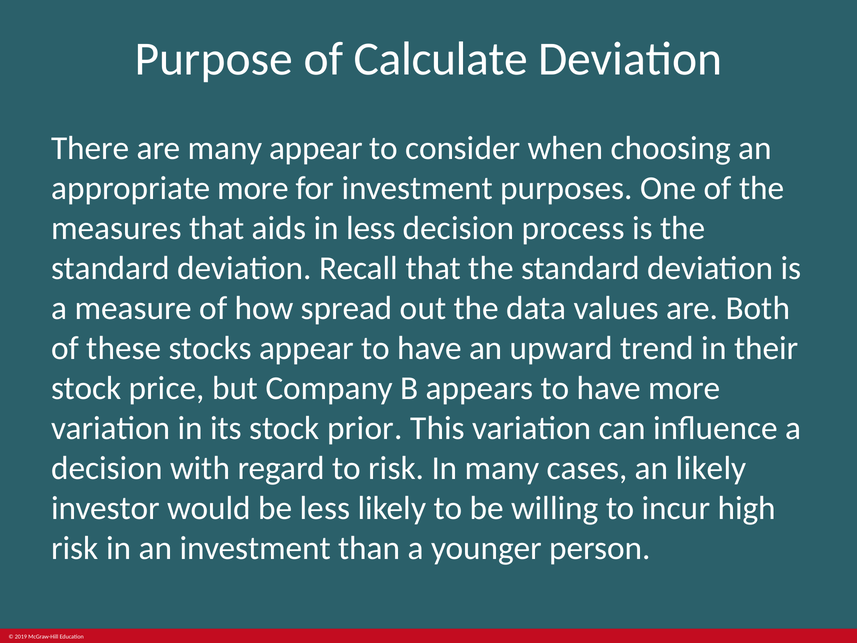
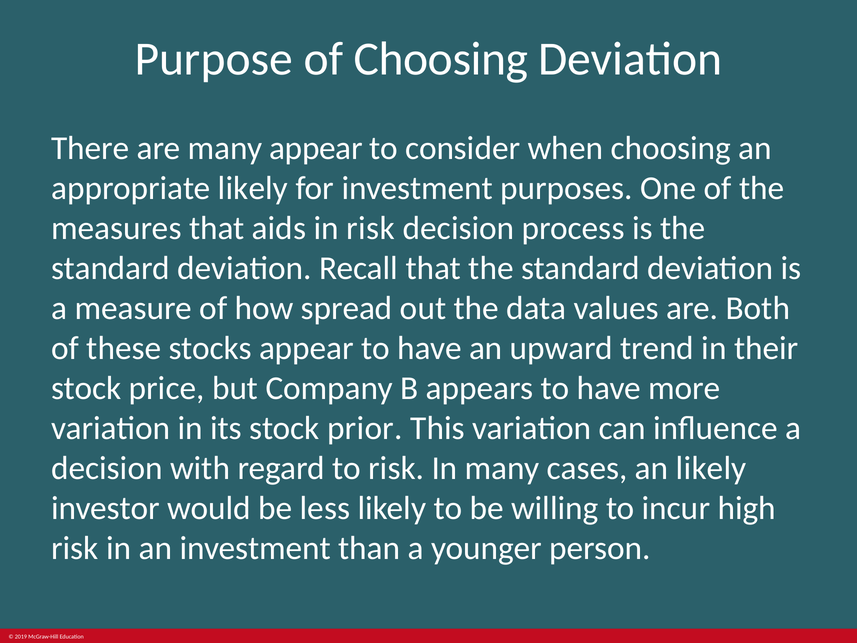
of Calculate: Calculate -> Choosing (441, 59)
appropriate more: more -> likely (253, 188)
in less: less -> risk (371, 228)
